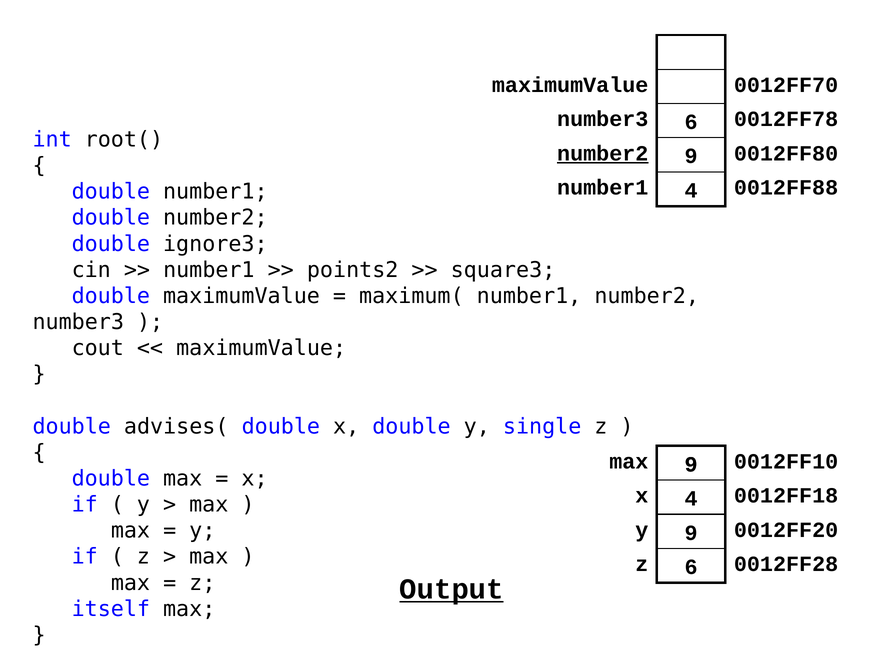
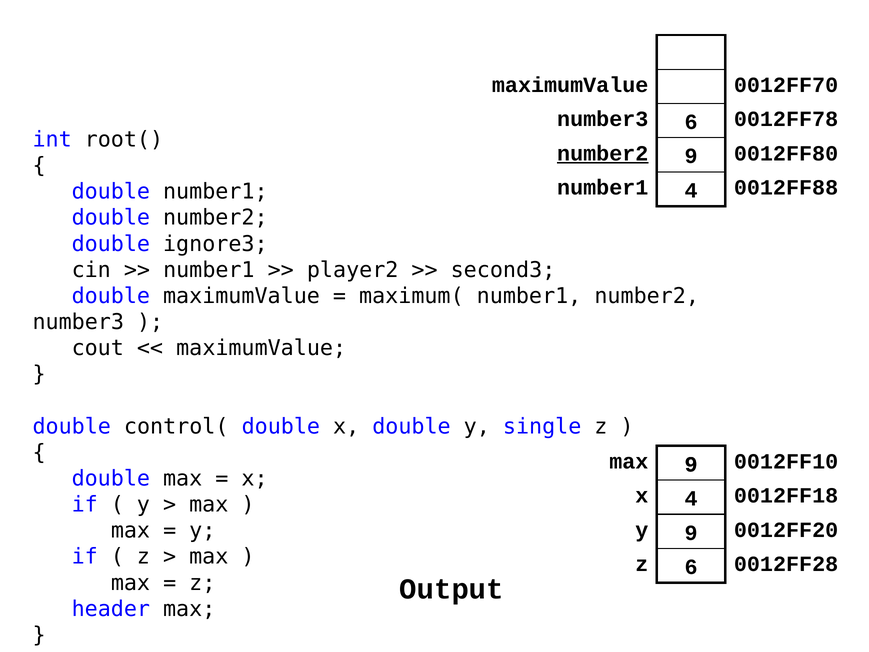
points2: points2 -> player2 (353, 270)
square3: square3 -> second3 (503, 270)
advises(: advises( -> control( (176, 426)
Output underline: present -> none (452, 589)
itself: itself -> header (111, 609)
